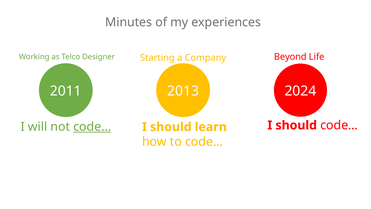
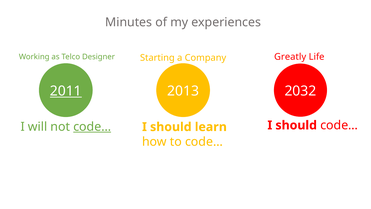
Beyond: Beyond -> Greatly (290, 57)
2011 underline: none -> present (66, 91)
2024: 2024 -> 2032 (300, 91)
